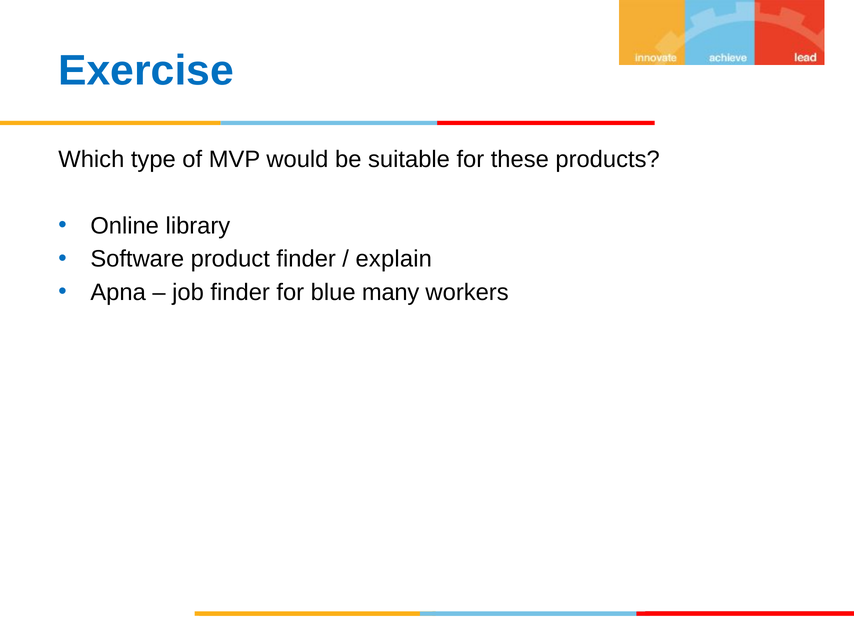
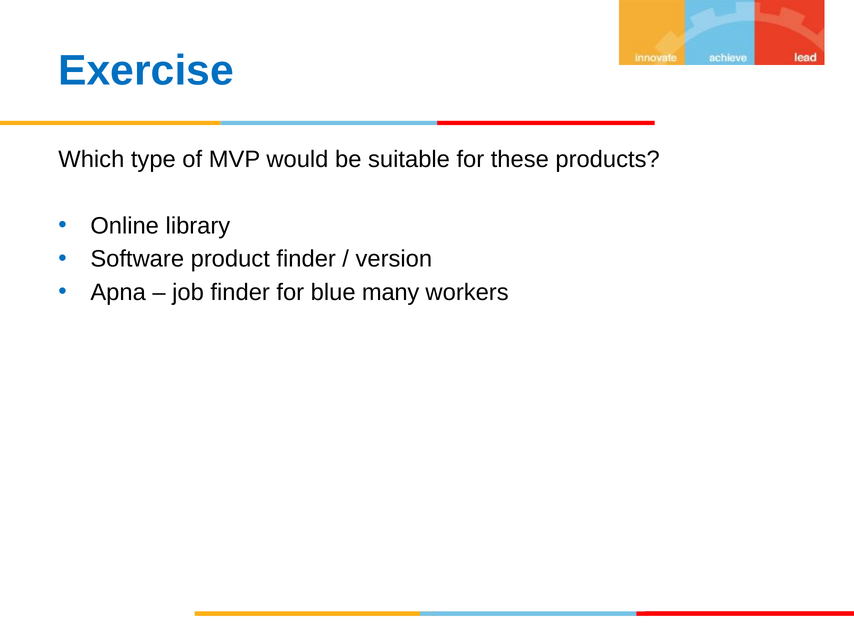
explain: explain -> version (394, 259)
